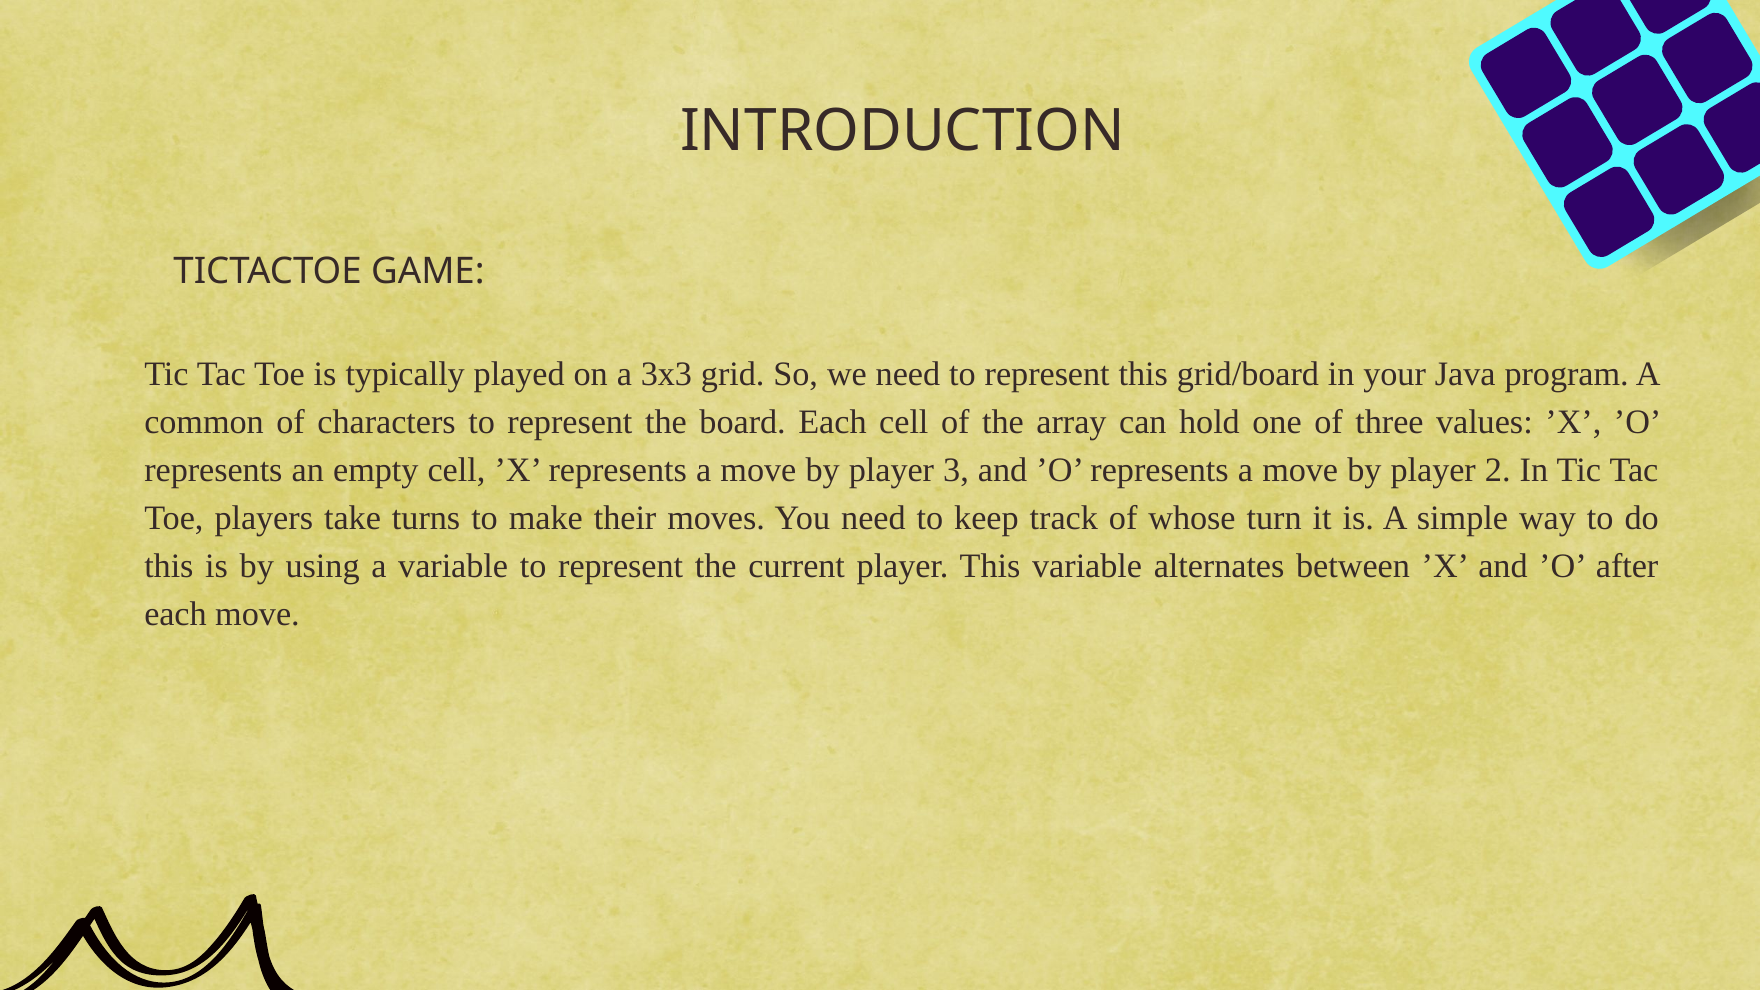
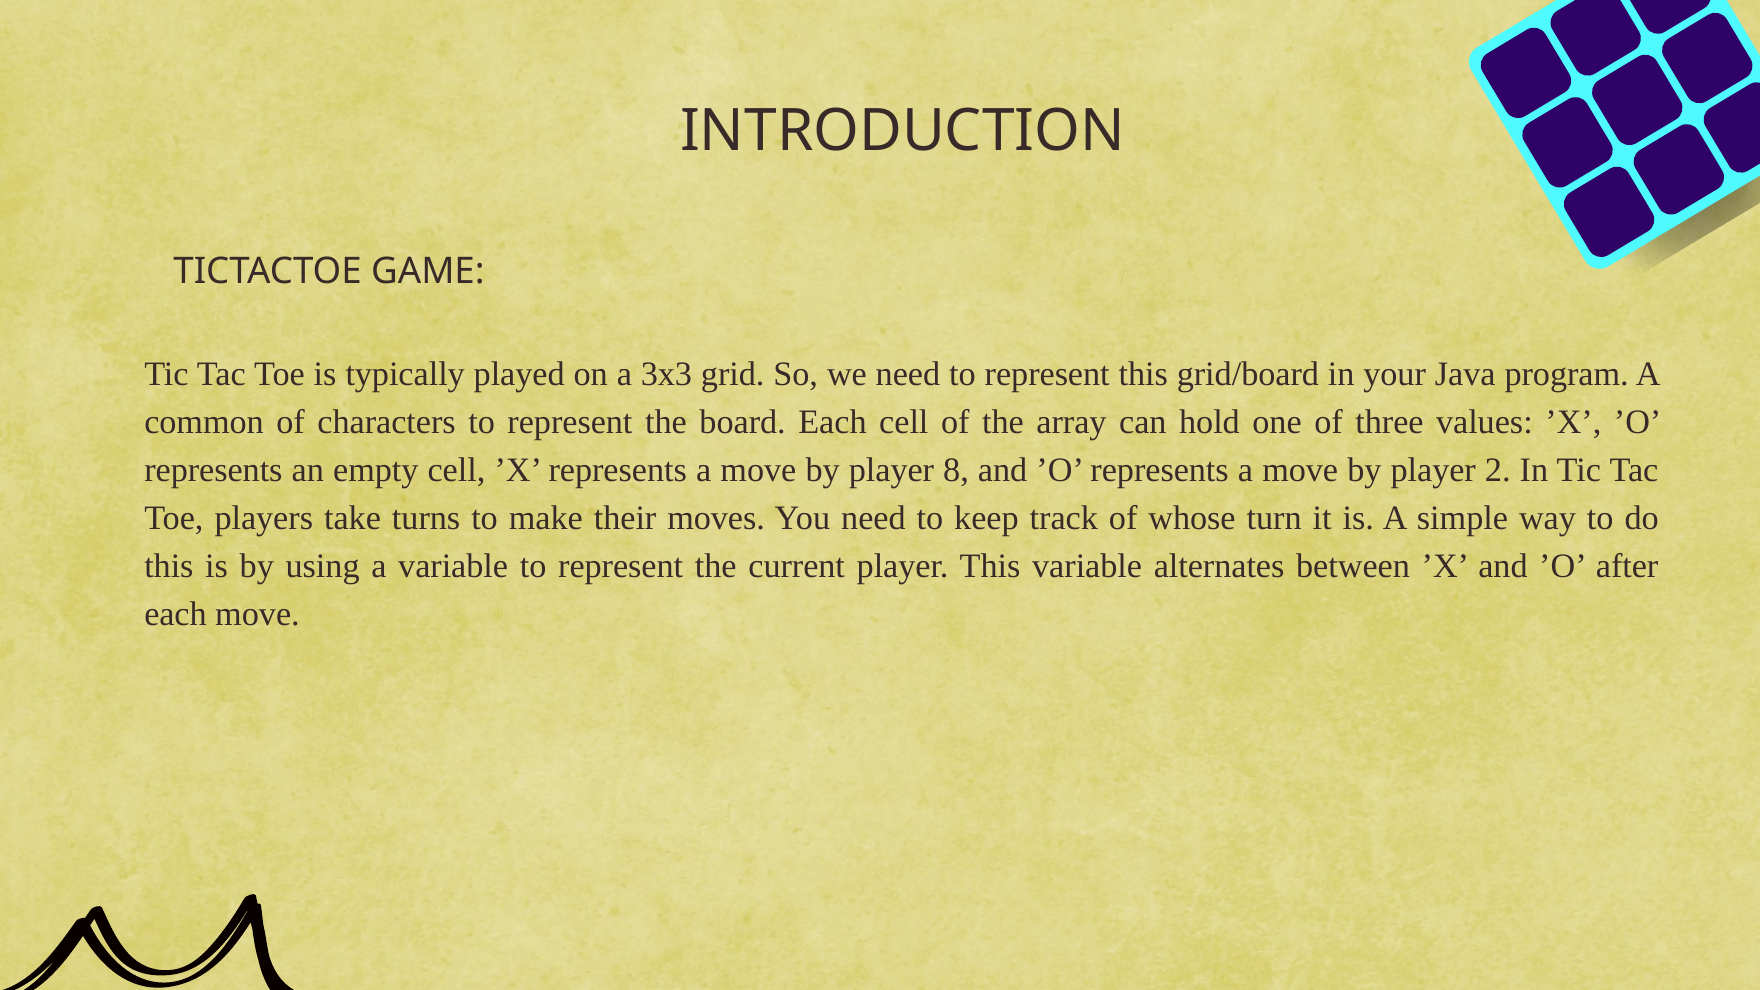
3: 3 -> 8 (956, 470)
